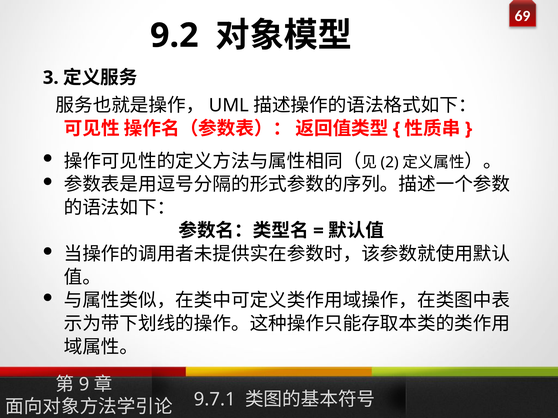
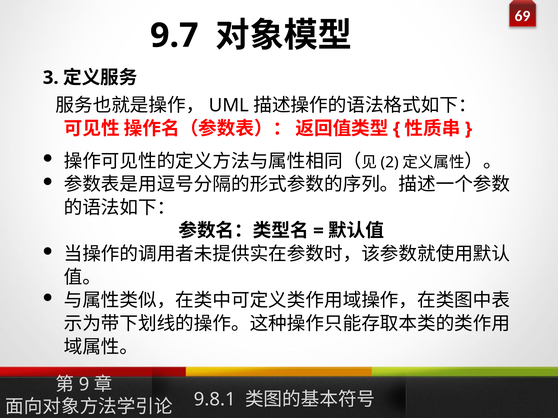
9.2: 9.2 -> 9.7 (174, 36)
9.7.1: 9.7.1 -> 9.8.1 (215, 400)
